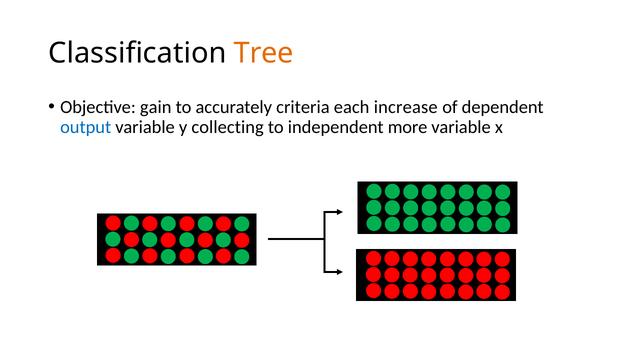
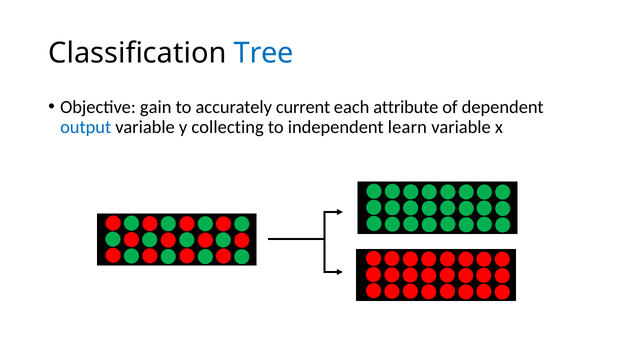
Tree colour: orange -> blue (264, 53)
criteria: criteria -> current (303, 107)
increase: increase -> attribute (406, 107)
more: more -> learn (407, 127)
